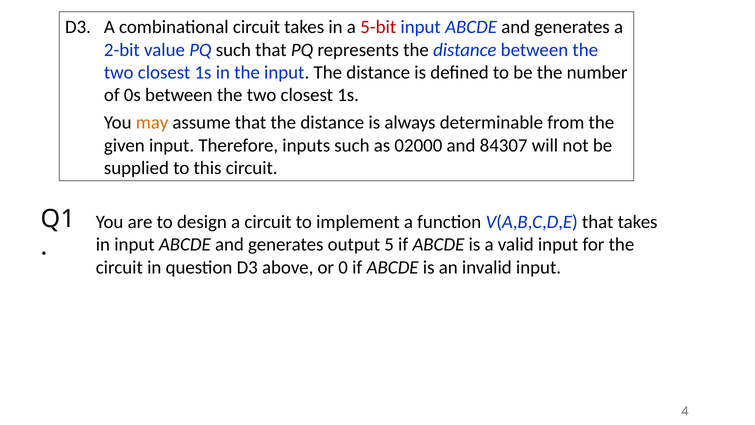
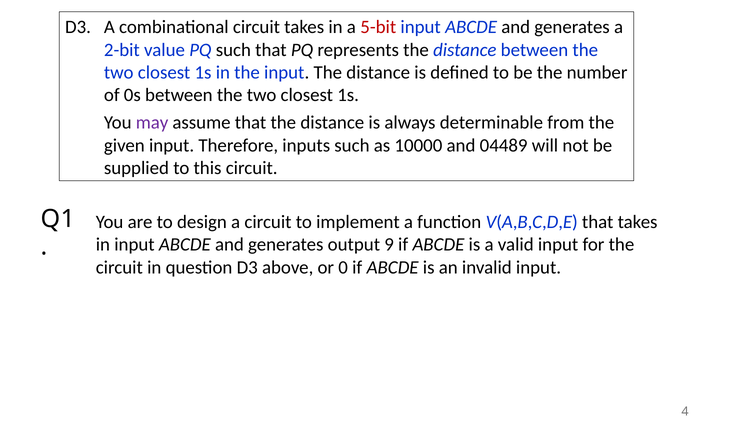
may colour: orange -> purple (152, 123)
02000: 02000 -> 10000 (418, 145)
84307: 84307 -> 04489 (504, 145)
5: 5 -> 9 (389, 245)
